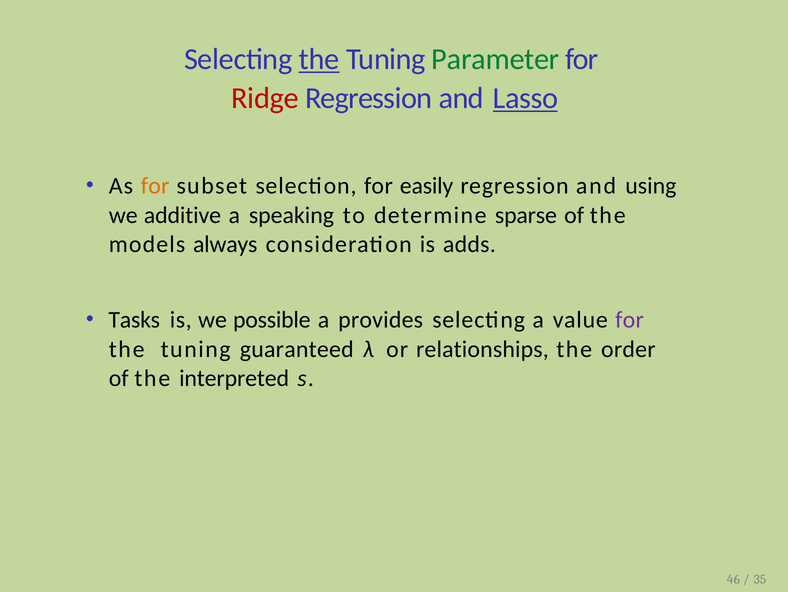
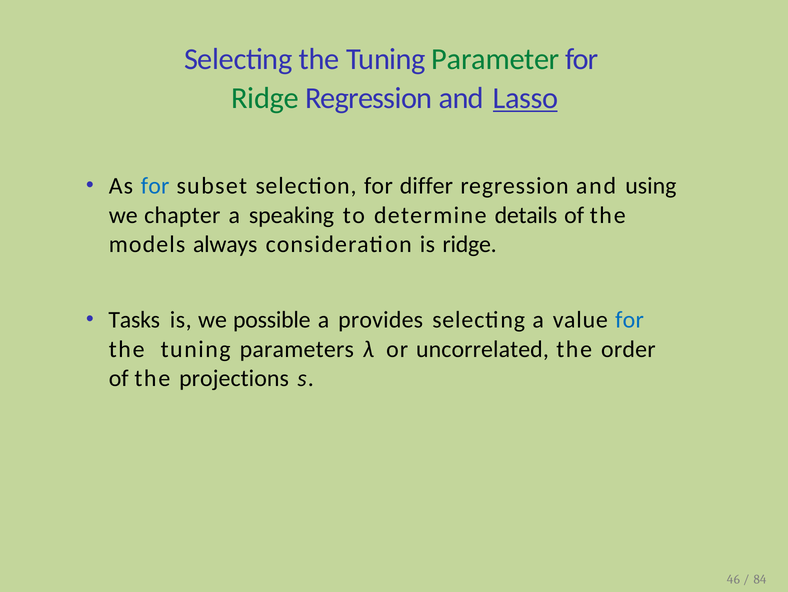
the underline: present -> none (319, 59)
Ridge colour: red -> green (265, 98)
for colour: orange -> blue (155, 186)
easily: easily -> differ (426, 186)
additive: additive -> chapter (182, 215)
sparse: sparse -> details (526, 215)
is adds: adds -> ridge (470, 244)
for colour: purple -> blue (630, 320)
guaranteed: guaranteed -> parameters (297, 349)
relationships: relationships -> uncorrelated (482, 349)
interpreted: interpreted -> projections (234, 378)
35: 35 -> 84 (760, 579)
